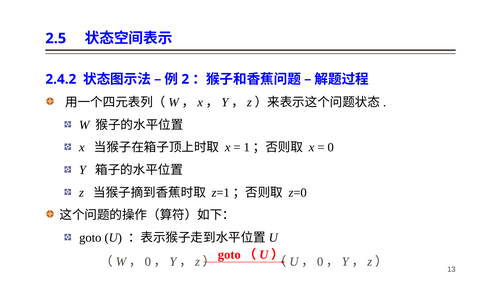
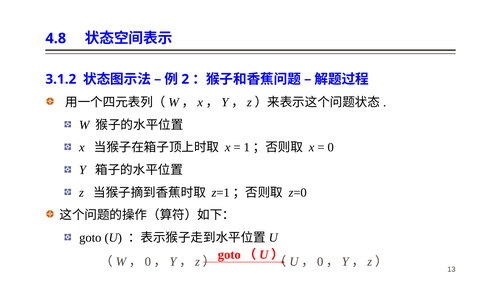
2.5: 2.5 -> 4.8 (56, 38)
2.4.2: 2.4.2 -> 3.1.2 (61, 79)
